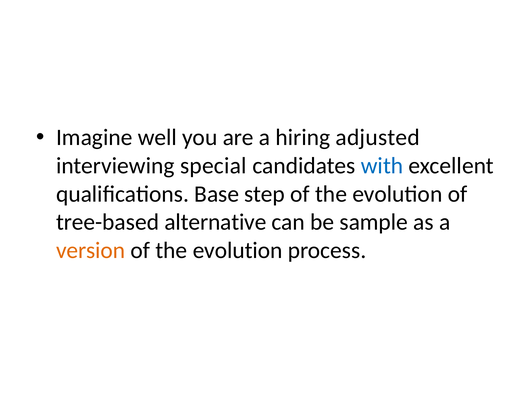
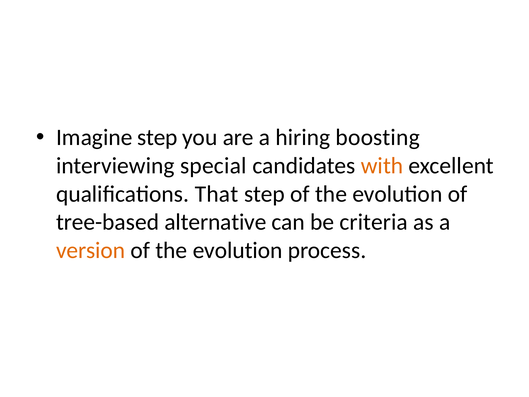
Imagine well: well -> step (157, 137)
adjusted: adjusted -> boosting (378, 137)
with colour: blue -> orange (382, 166)
Base: Base -> That (217, 194)
sample: sample -> criteria (374, 222)
